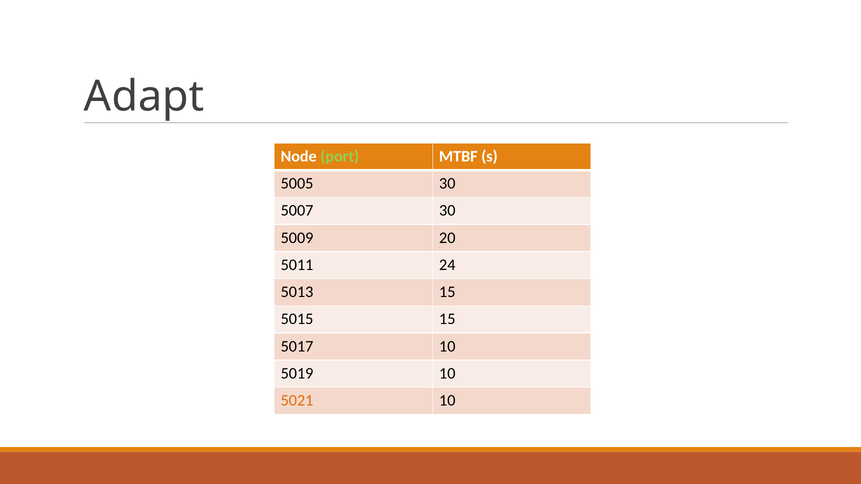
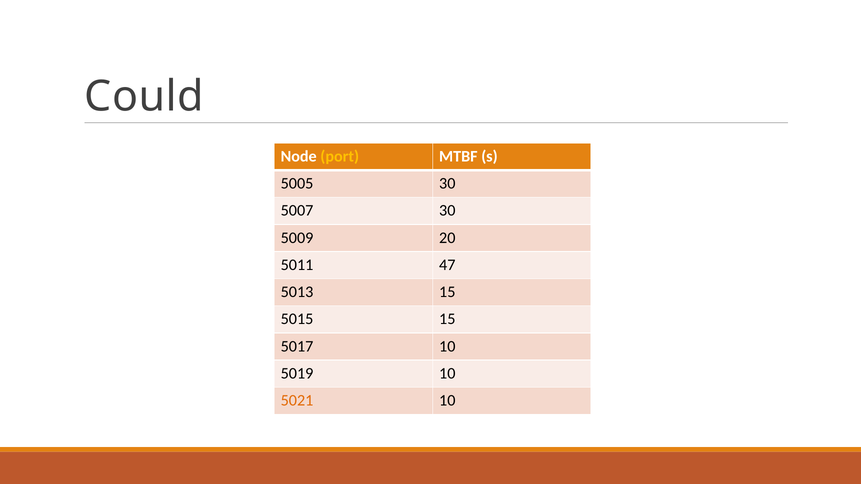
Adapt: Adapt -> Could (144, 96)
port colour: light green -> yellow (340, 156)
24: 24 -> 47 (447, 265)
